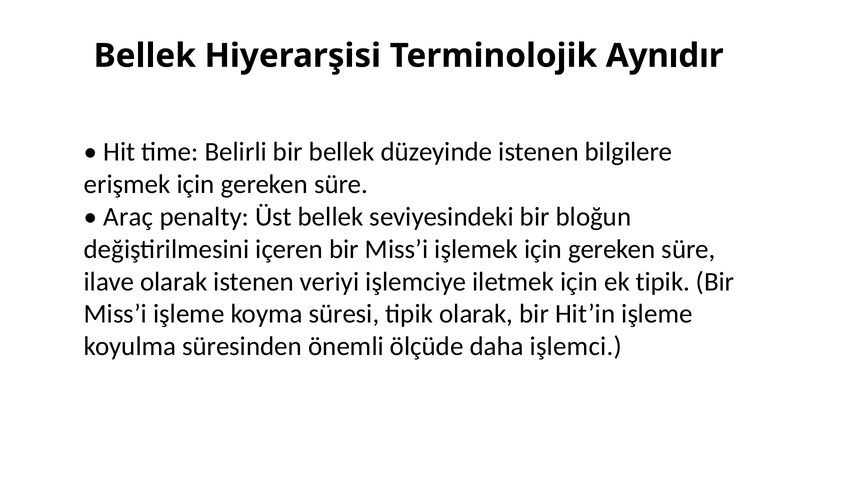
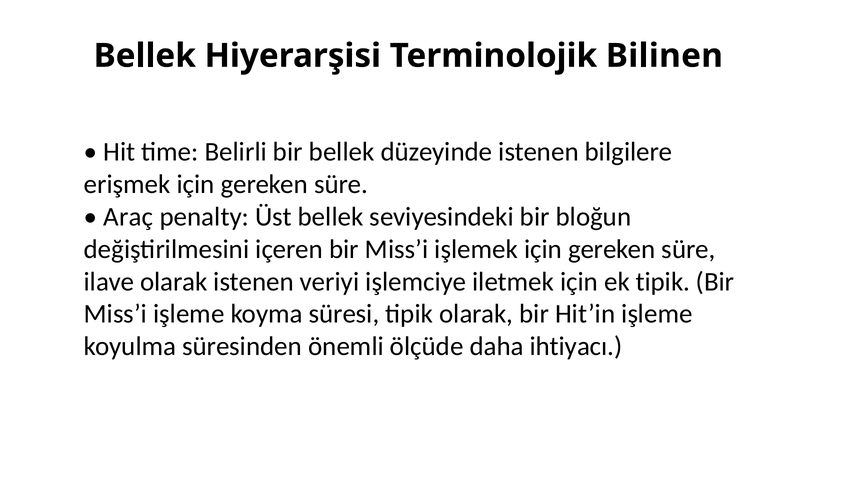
Aynıdır: Aynıdır -> Bilinen (664, 56)
işlemci: işlemci -> ihtiyacı (576, 346)
